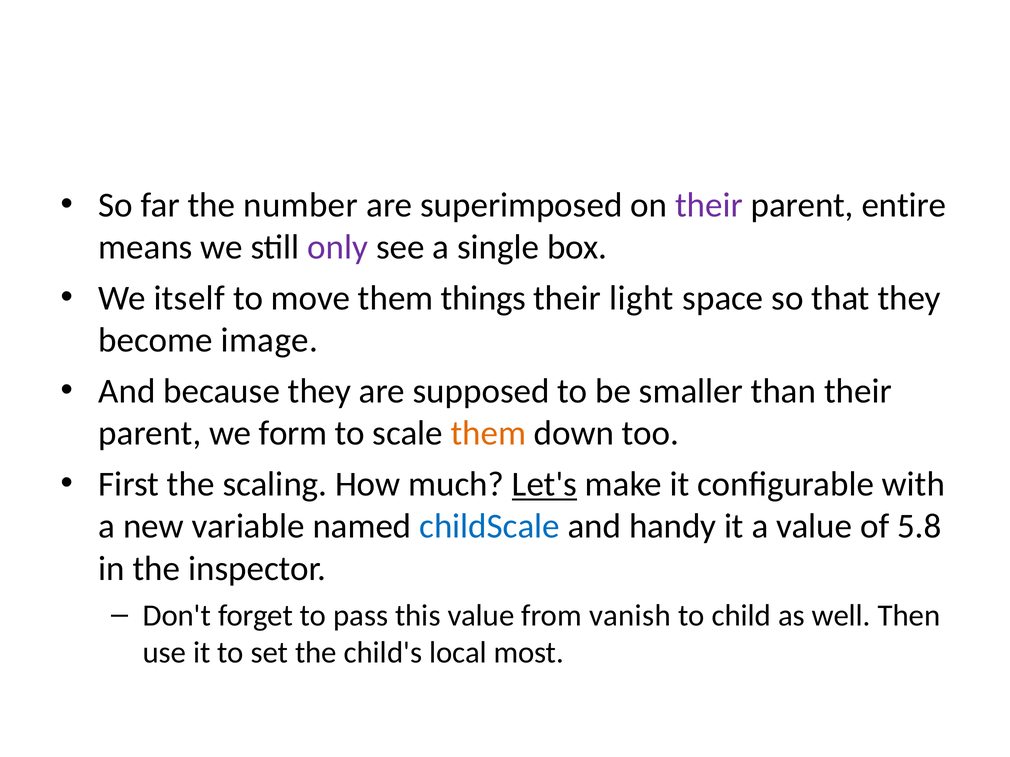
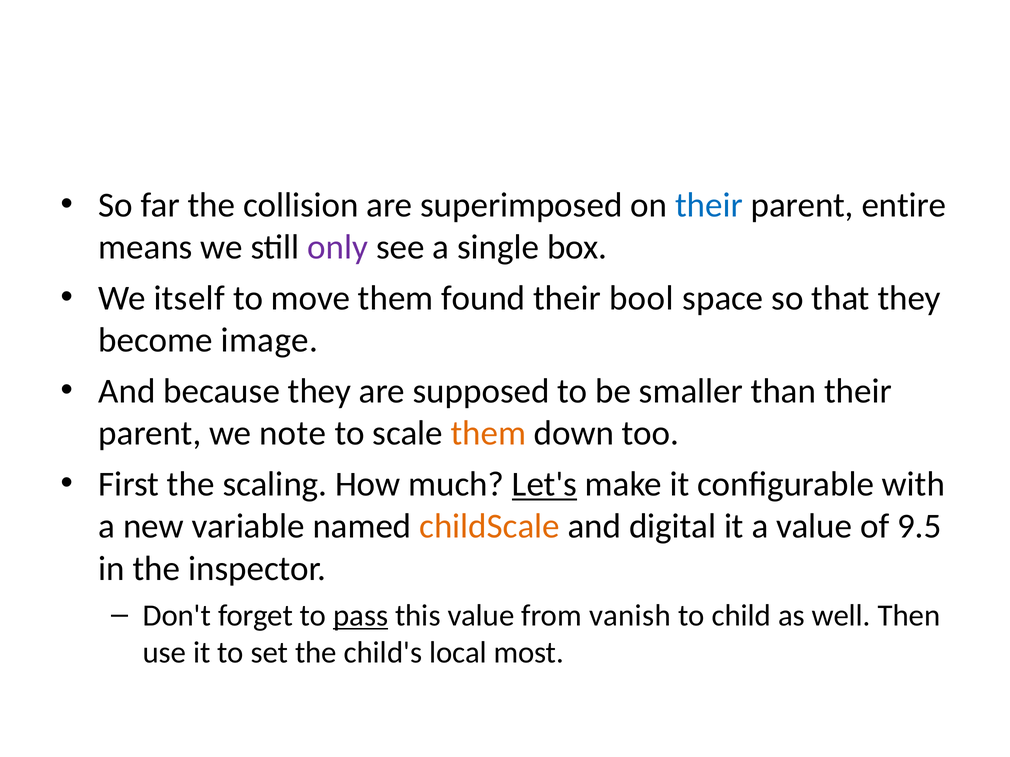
number: number -> collision (301, 205)
their colour: purple -> blue (709, 205)
things: things -> found (483, 298)
light: light -> bool (641, 298)
form: form -> note (293, 434)
childScale colour: blue -> orange (490, 527)
handy: handy -> digital (673, 527)
5.8: 5.8 -> 9.5 (919, 527)
pass underline: none -> present (361, 616)
